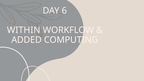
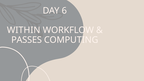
ADDED: ADDED -> PASSES (27, 40)
